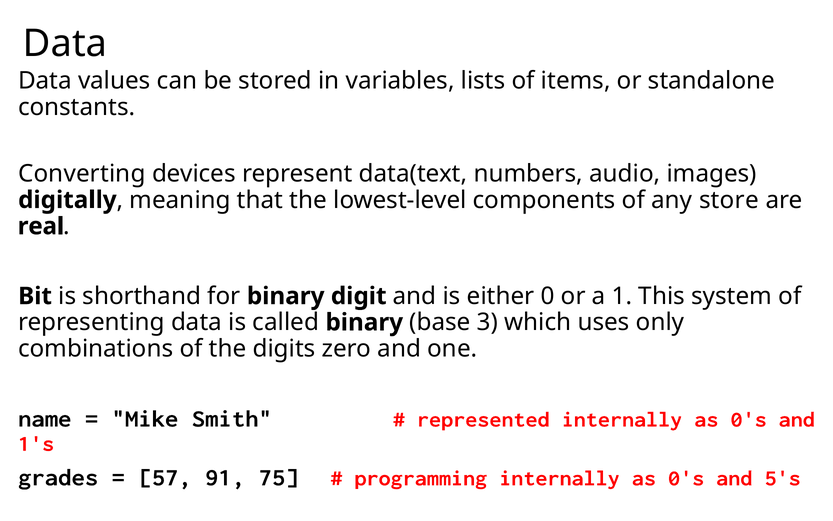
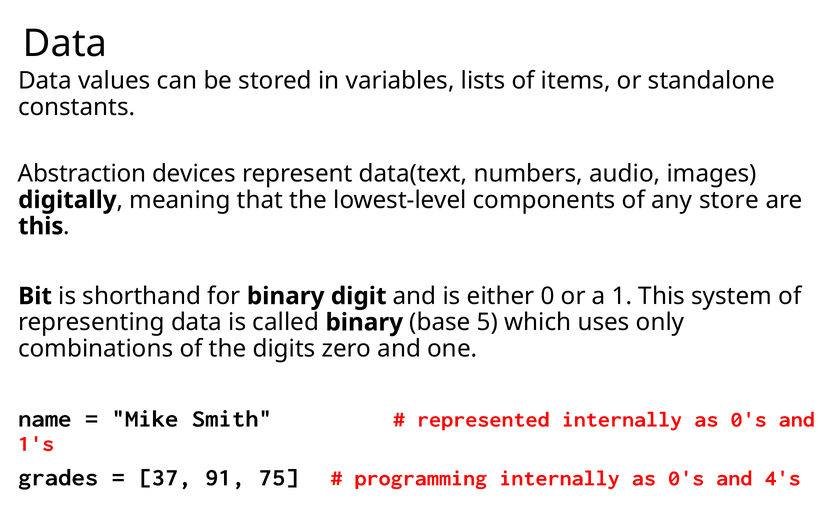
Converting: Converting -> Abstraction (82, 174)
real: real -> this (41, 226)
3: 3 -> 5 (487, 322)
57: 57 -> 37 (165, 477)
5's: 5's -> 4's (783, 478)
